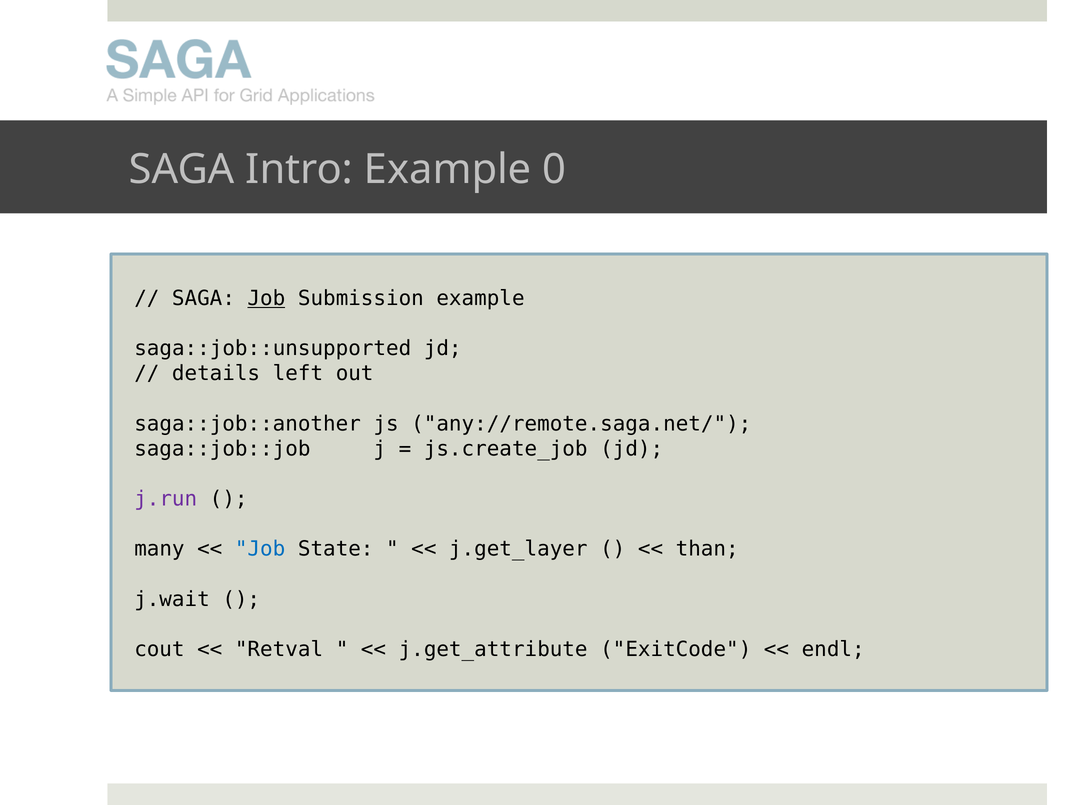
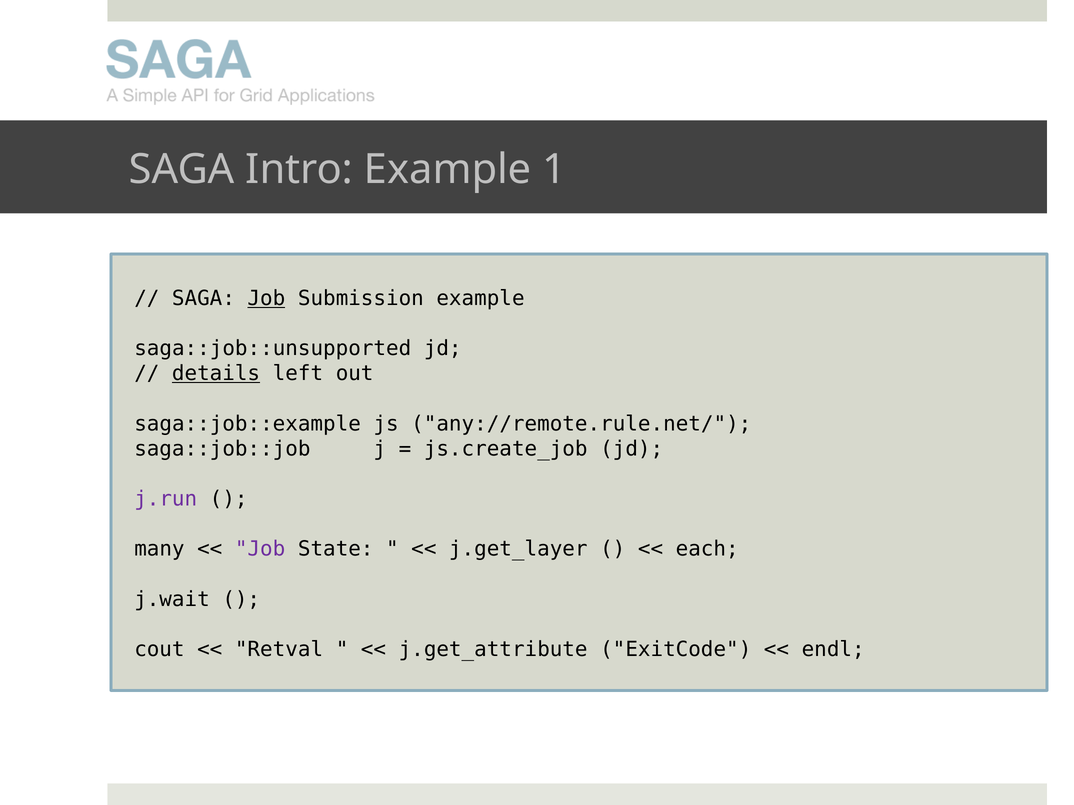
0: 0 -> 1 (554, 170)
details underline: none -> present (216, 374)
saga::job::another: saga::job::another -> saga::job::example (248, 424)
any://remote.saga.net/: any://remote.saga.net/ -> any://remote.rule.net/ (581, 424)
Job colour: blue -> purple (260, 549)
than: than -> each (707, 549)
